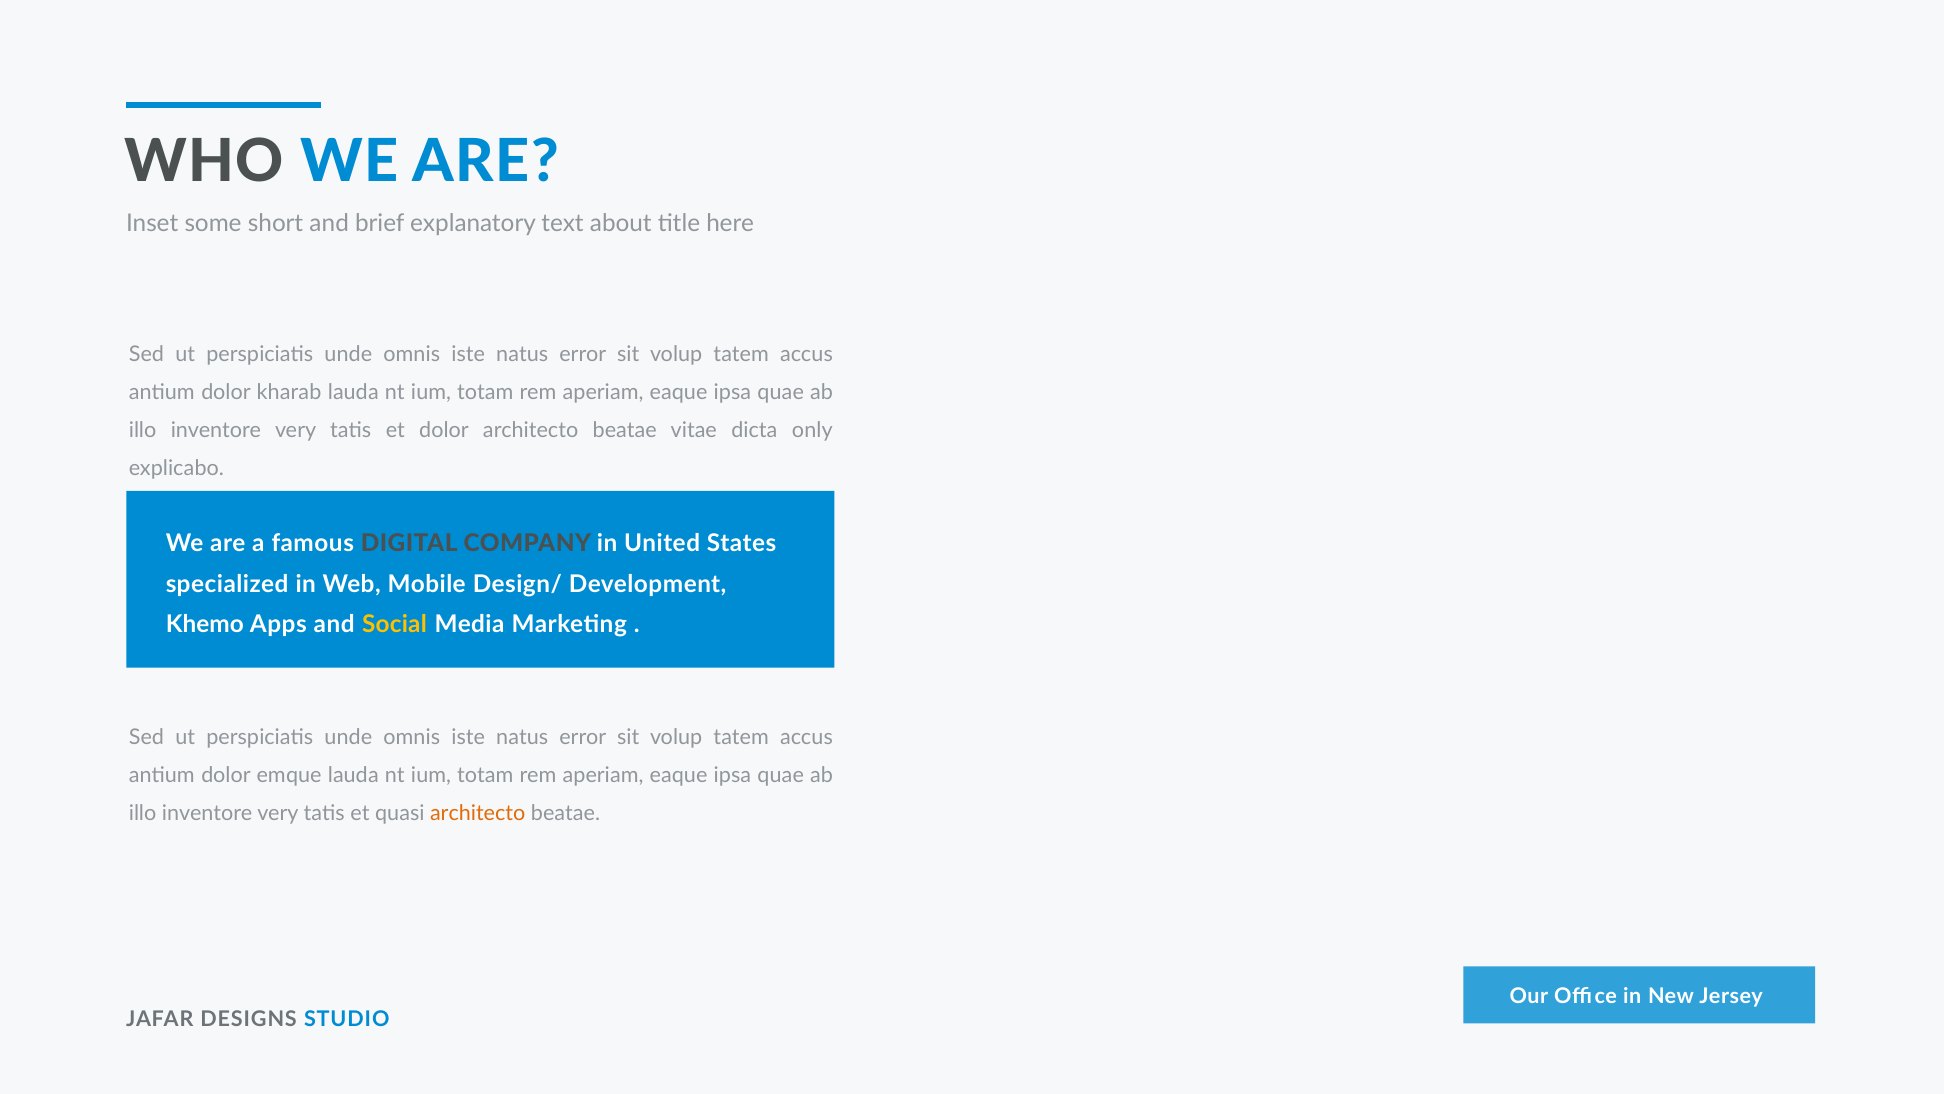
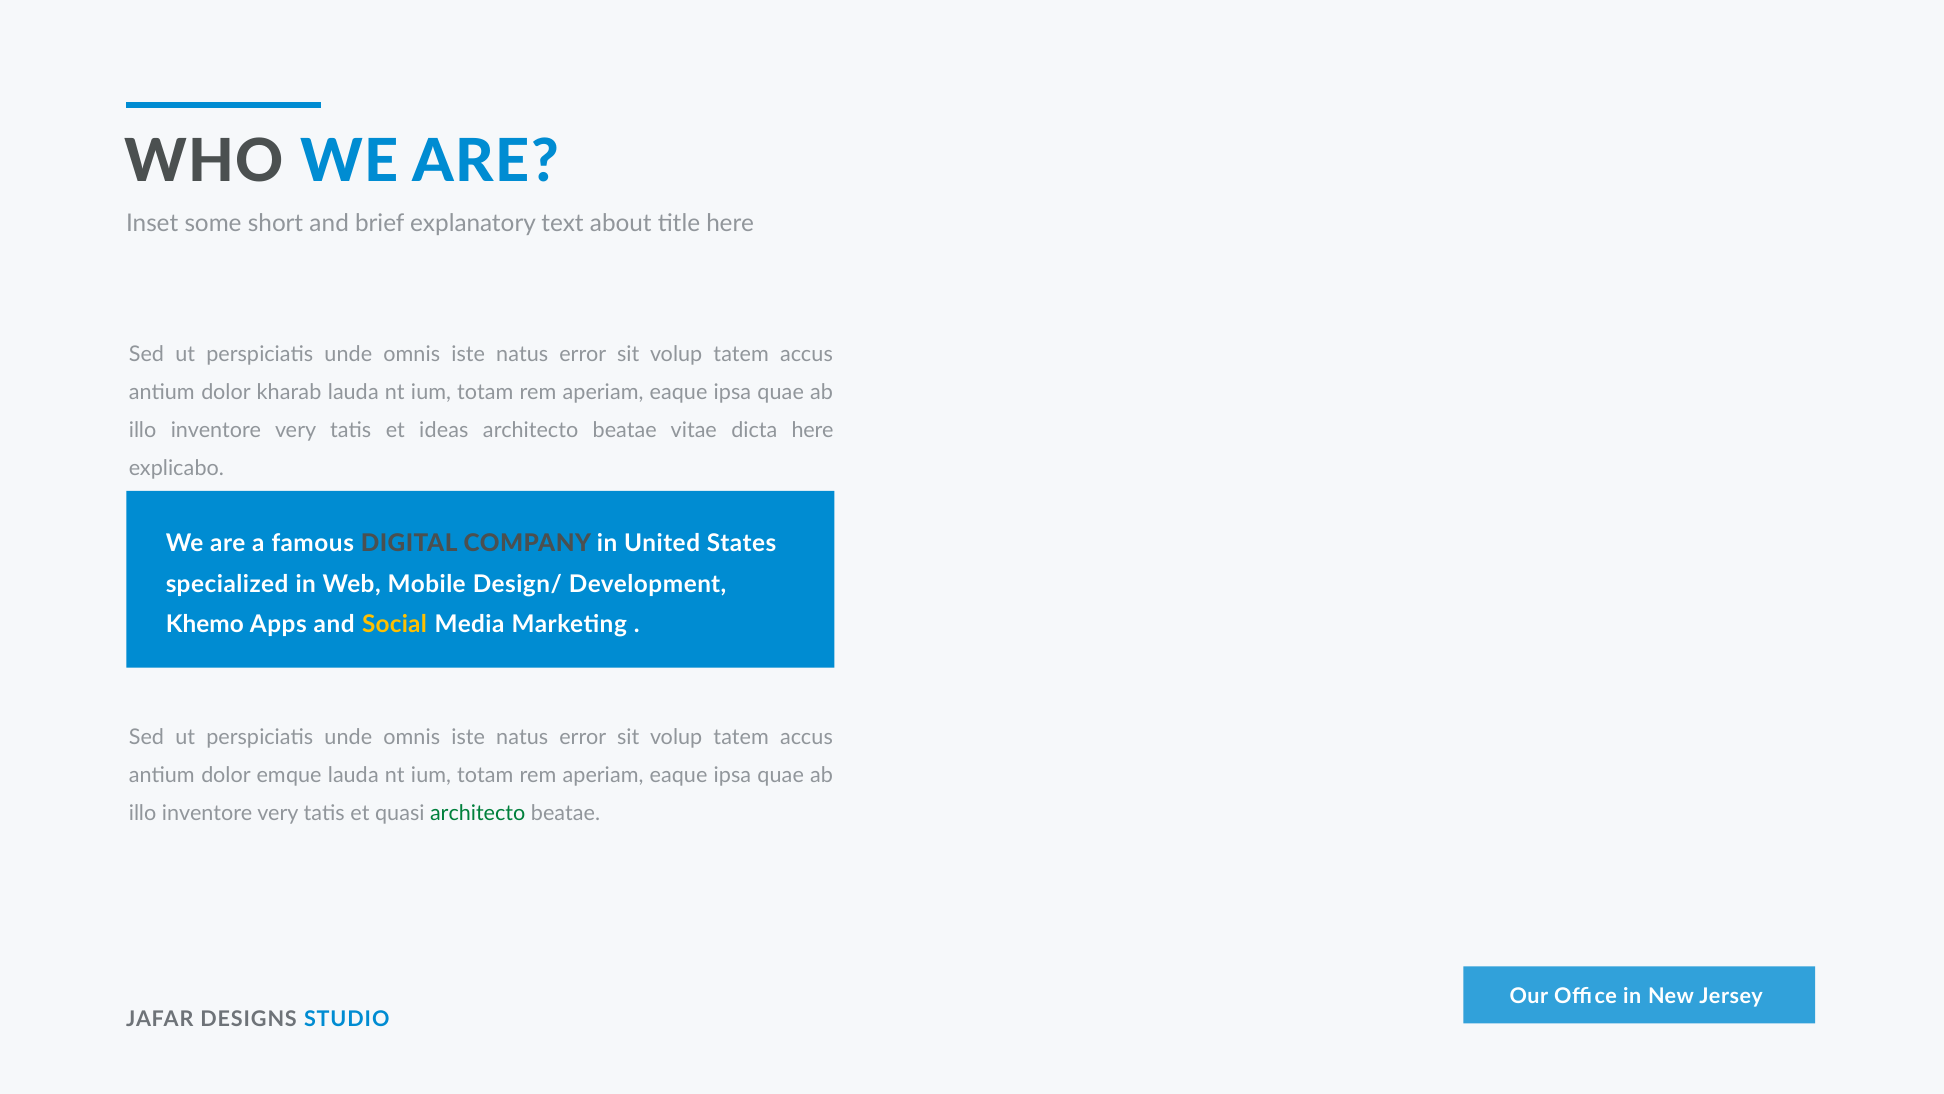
et dolor: dolor -> ideas (444, 430)
dicta only: only -> here (813, 430)
architecto colour: orange -> green (478, 813)
